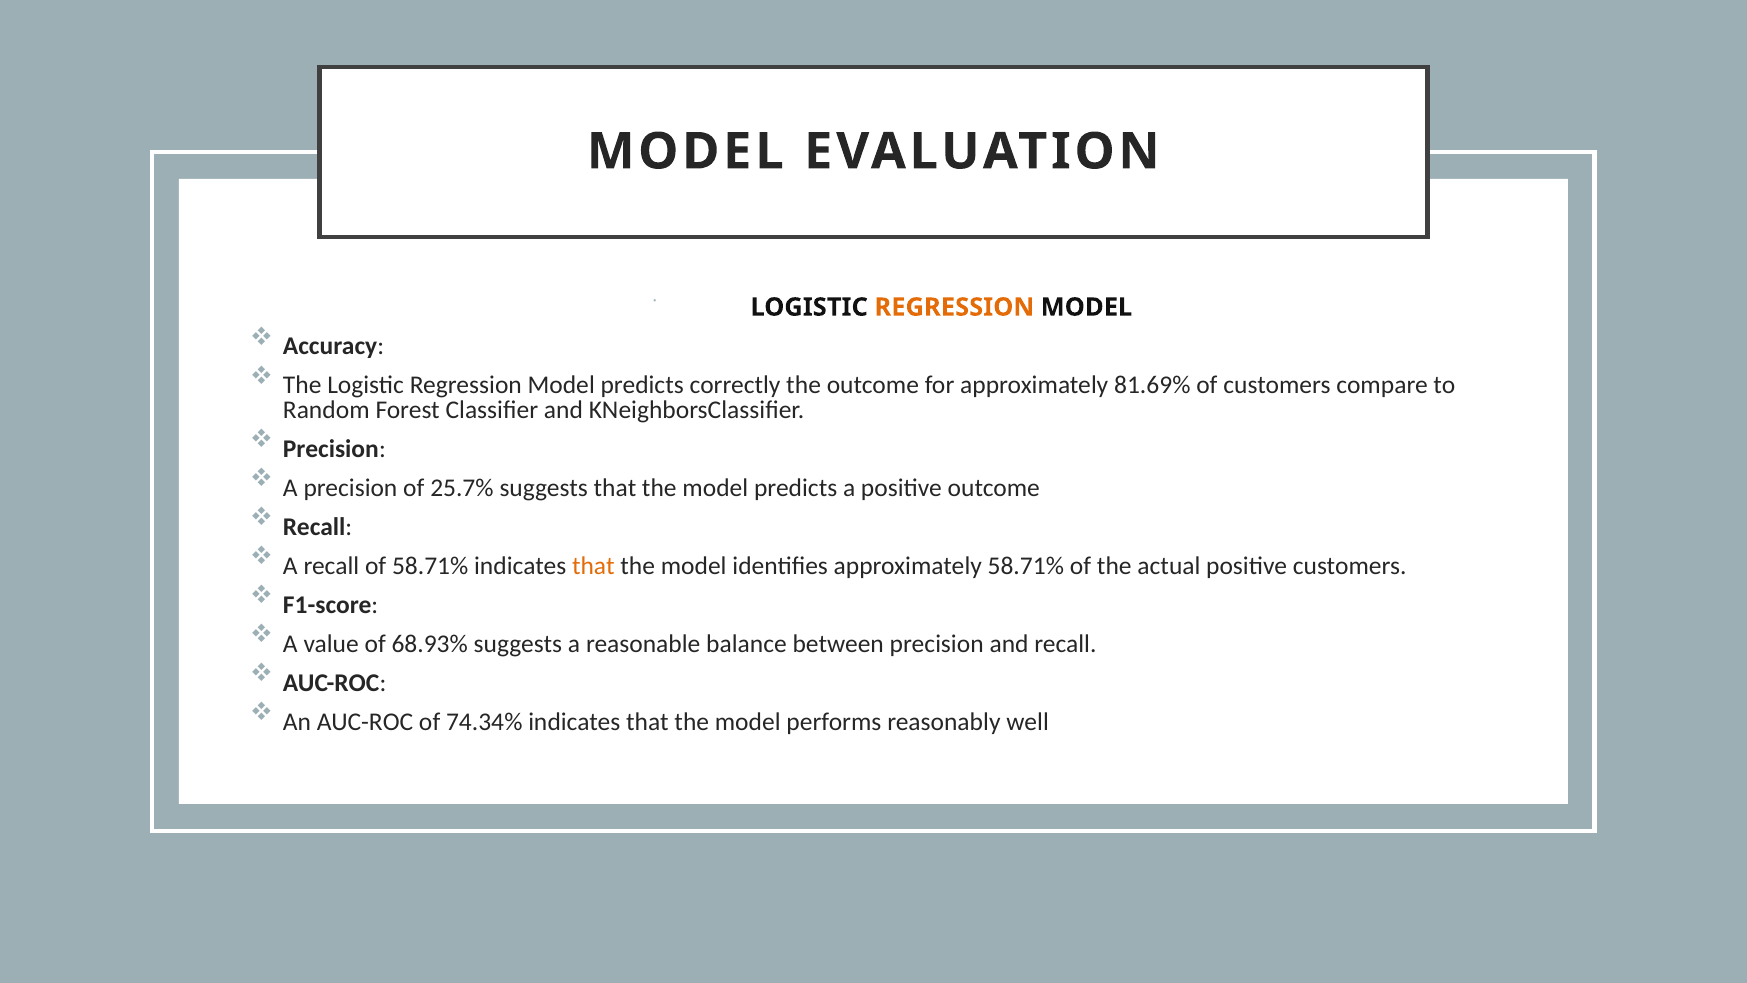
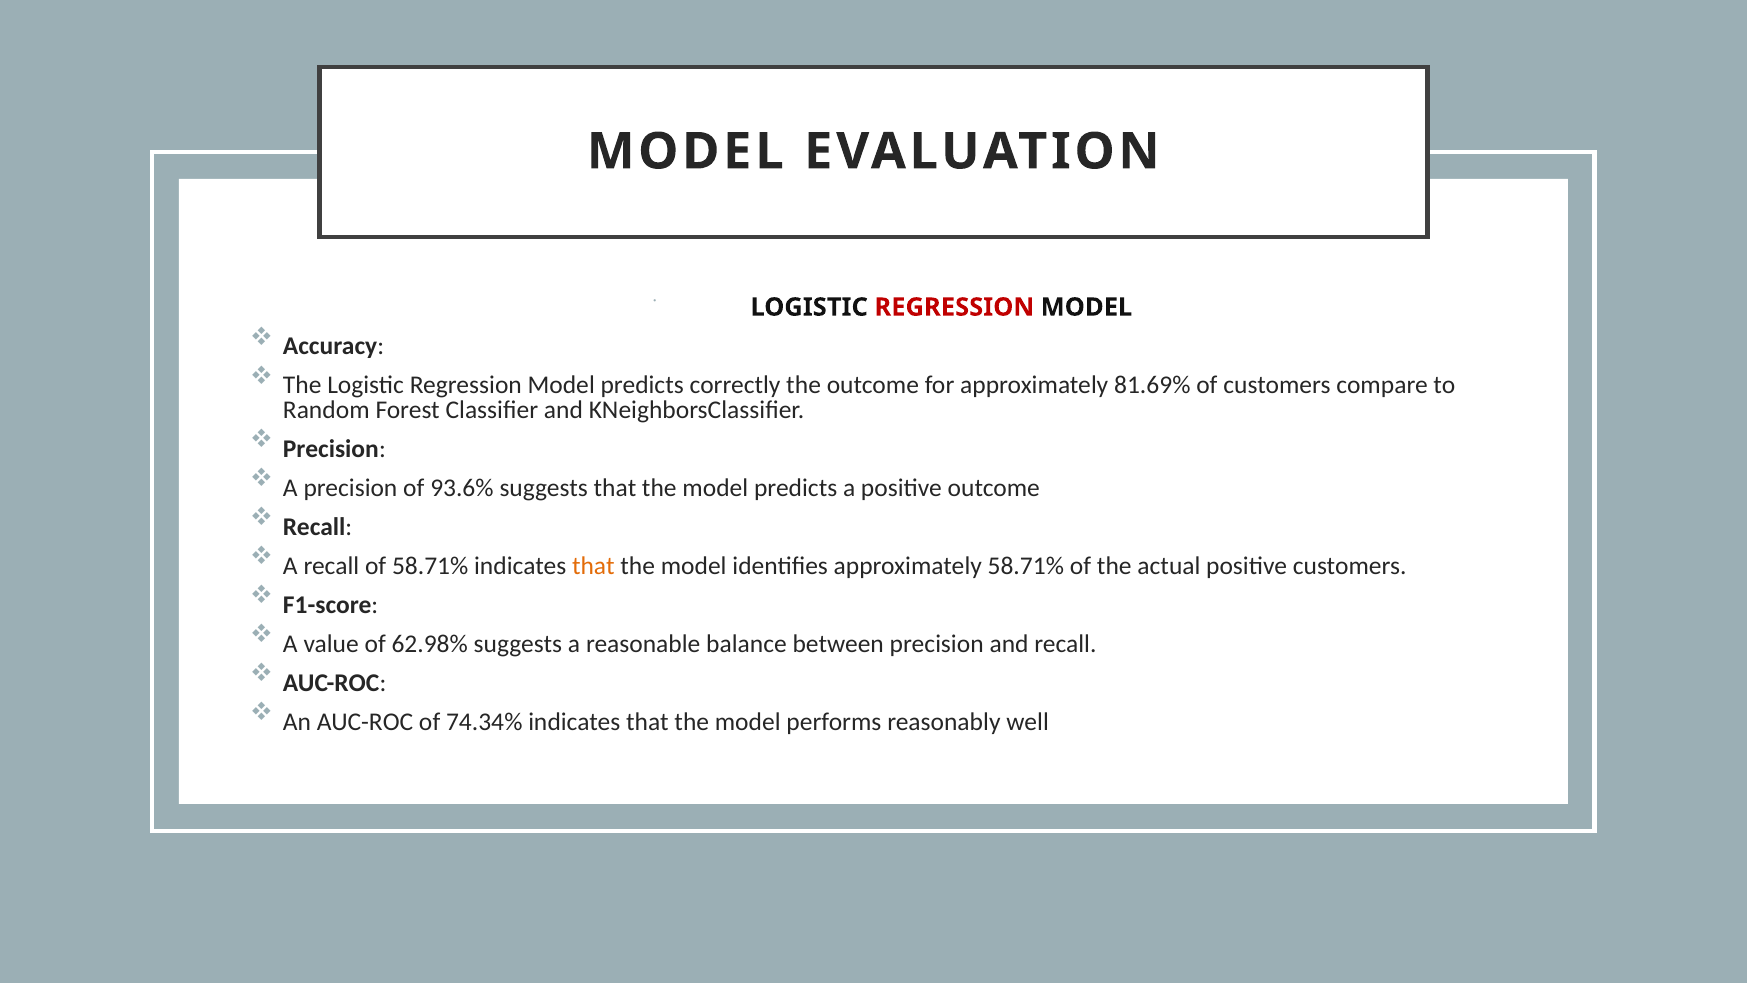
REGRESSION colour: orange -> red (954, 307)
25.7%: 25.7% -> 93.6% (462, 488)
68.93%: 68.93% -> 62.98% (430, 644)
